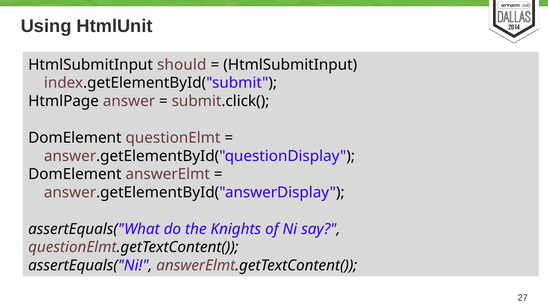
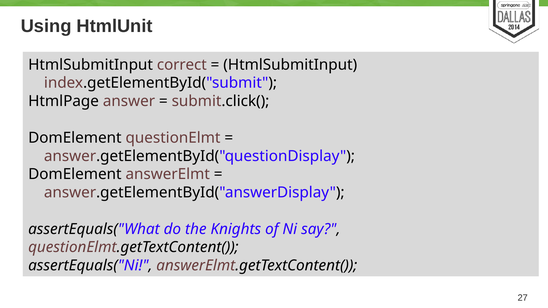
should: should -> correct (182, 65)
